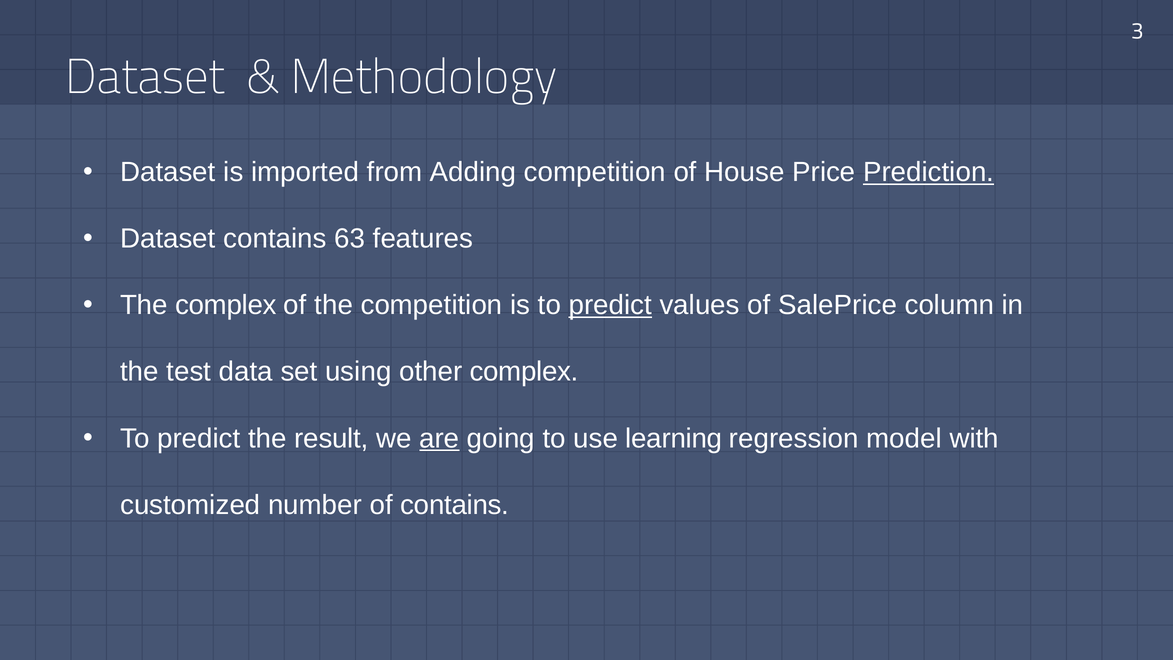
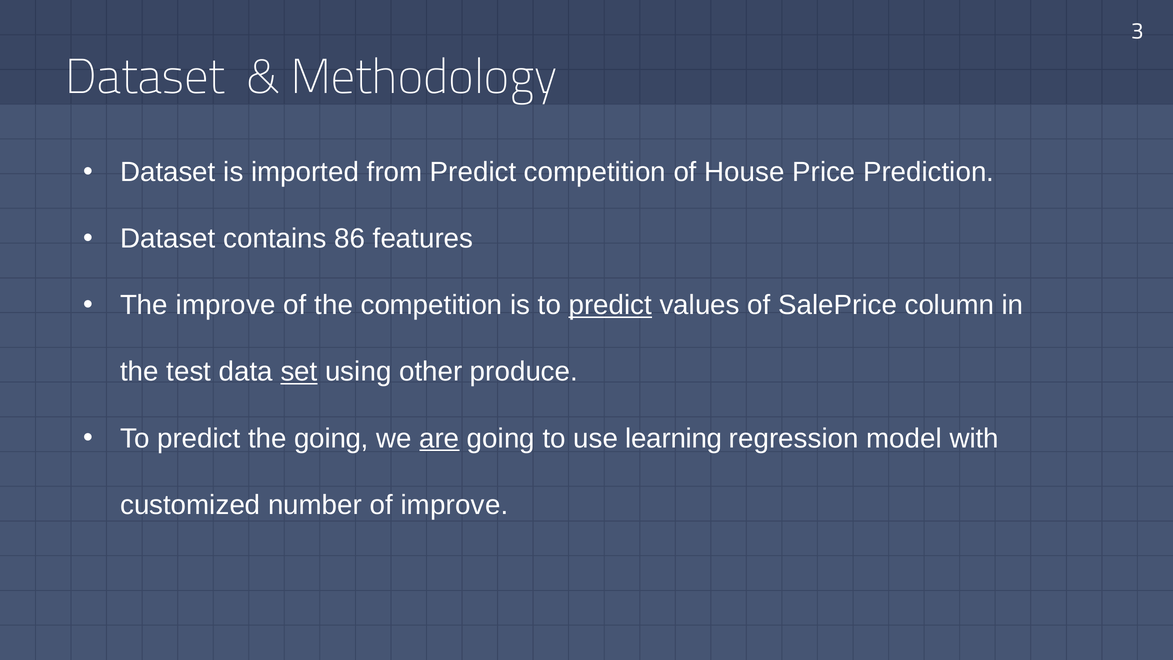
from Adding: Adding -> Predict (473, 172)
Prediction underline: present -> none (929, 172)
63: 63 -> 86 (350, 239)
The complex: complex -> improve (226, 305)
set underline: none -> present (299, 372)
other complex: complex -> produce (524, 372)
the result: result -> going (331, 438)
of contains: contains -> improve (454, 505)
